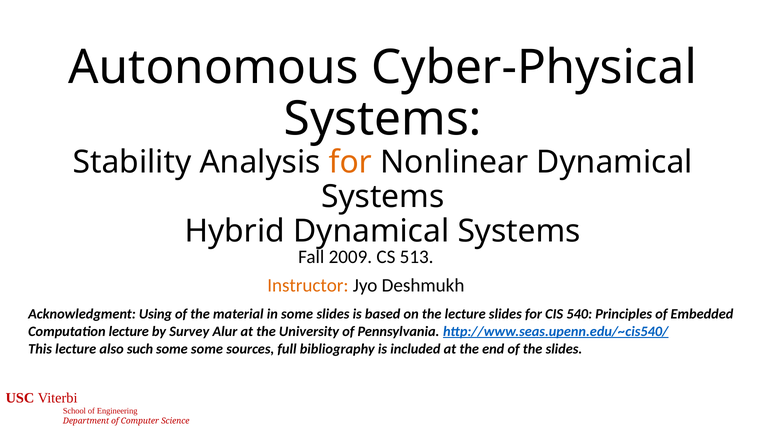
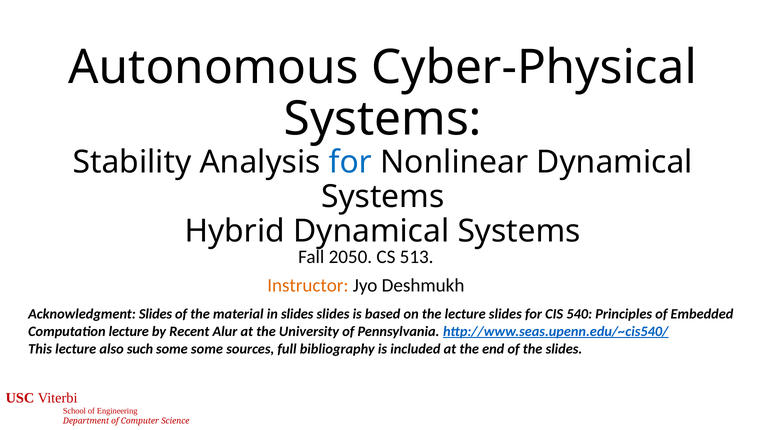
for colour: orange -> blue (350, 162)
2009: 2009 -> 2050 (350, 257)
Acknowledgment Using: Using -> Slides (155, 314)
in some: some -> slides (297, 314)
Survey: Survey -> Recent (189, 331)
